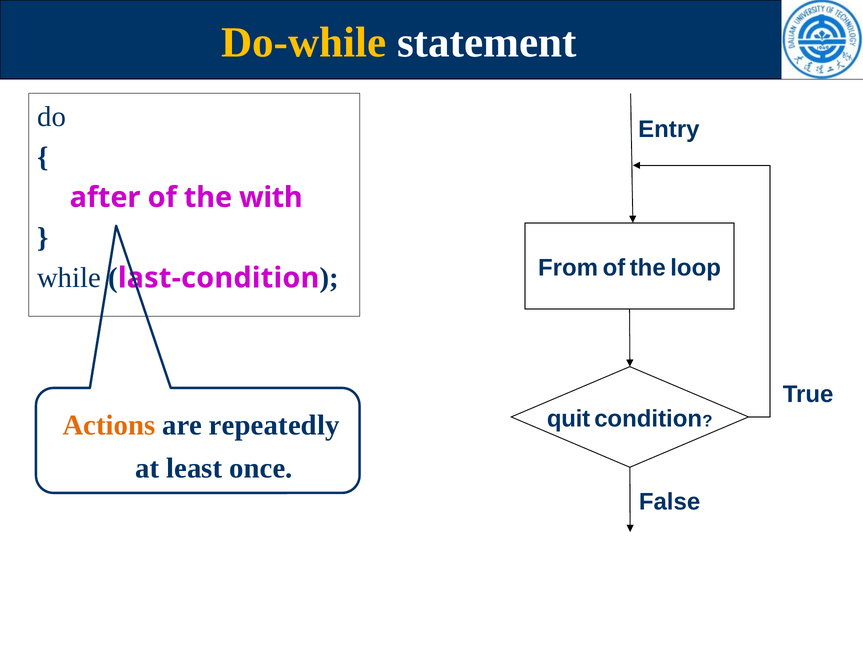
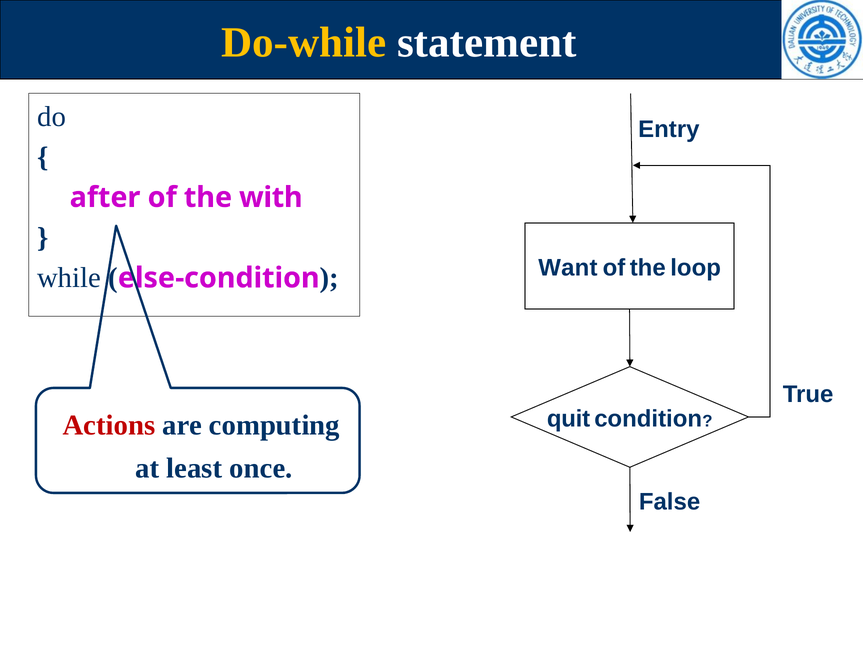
From: From -> Want (568, 268)
last-condition: last-condition -> else-condition (219, 278)
Actions colour: orange -> red (109, 425)
repeatedly: repeatedly -> computing (274, 425)
